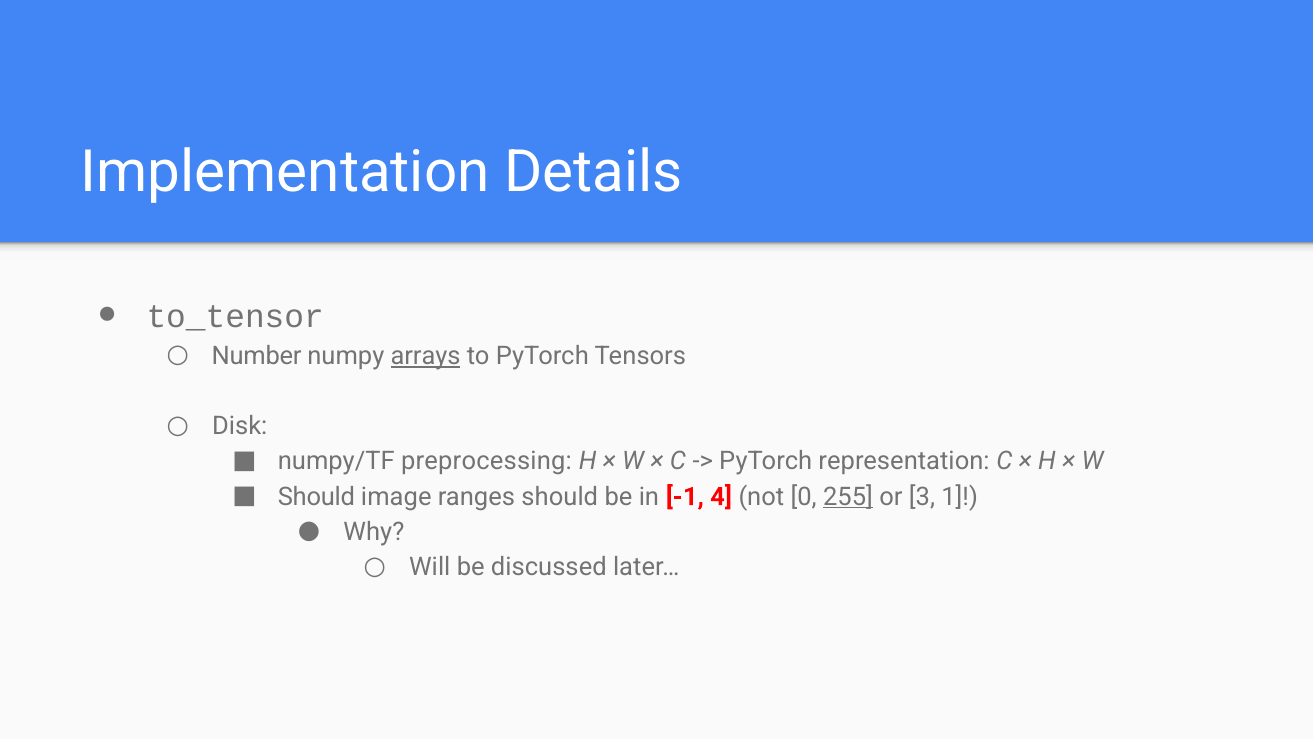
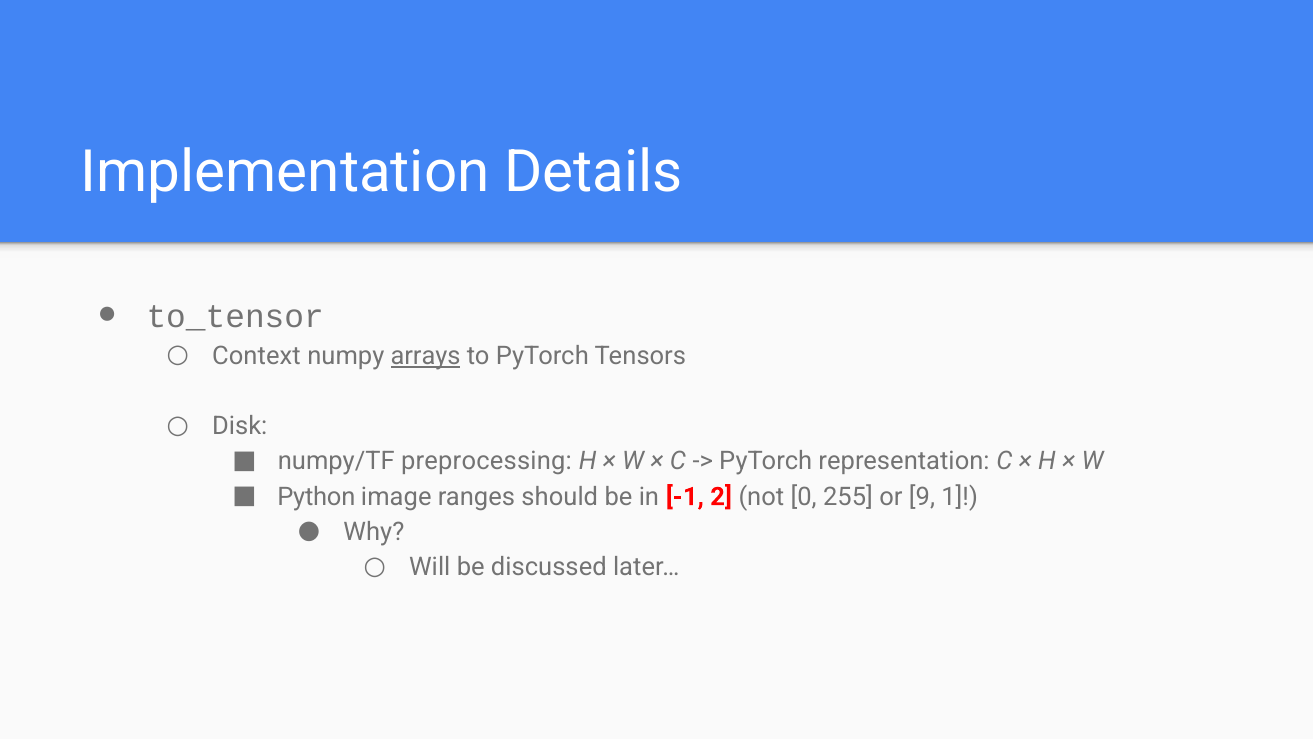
Number: Number -> Context (256, 356)
Should: Should -> Python (316, 496)
4: 4 -> 2 (721, 496)
255 underline: present -> none (848, 496)
3: 3 -> 9 (922, 496)
